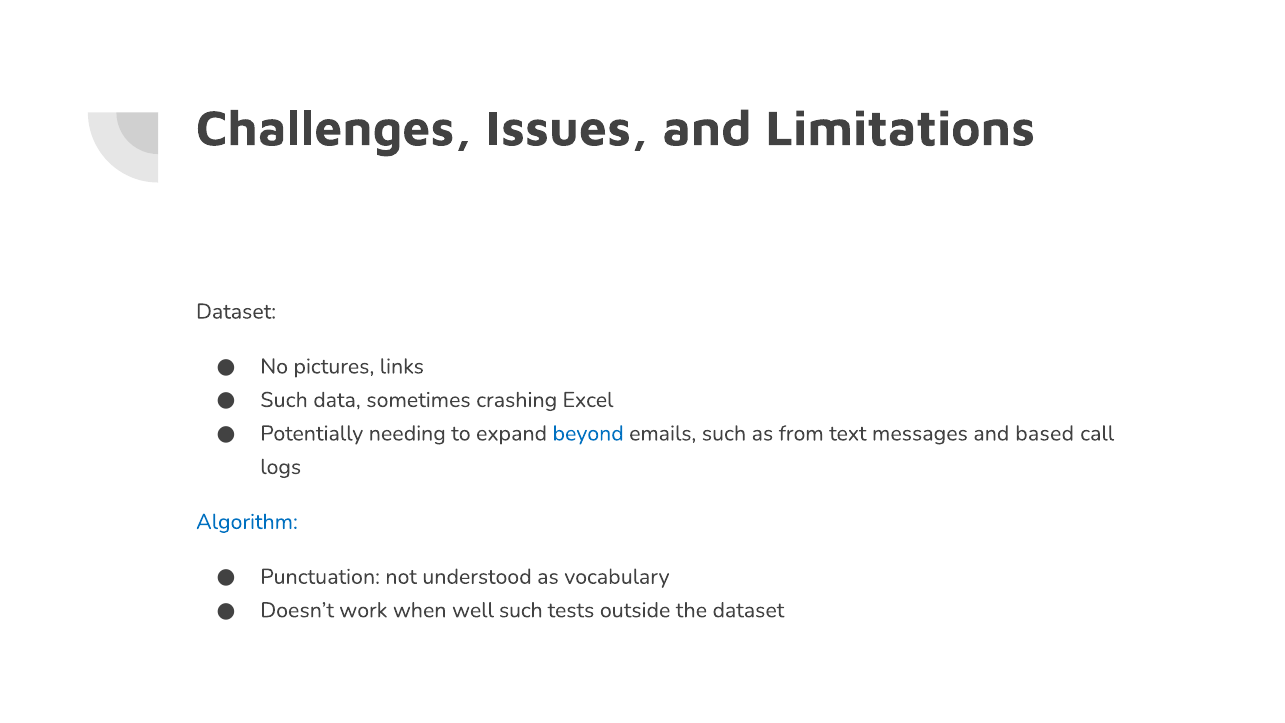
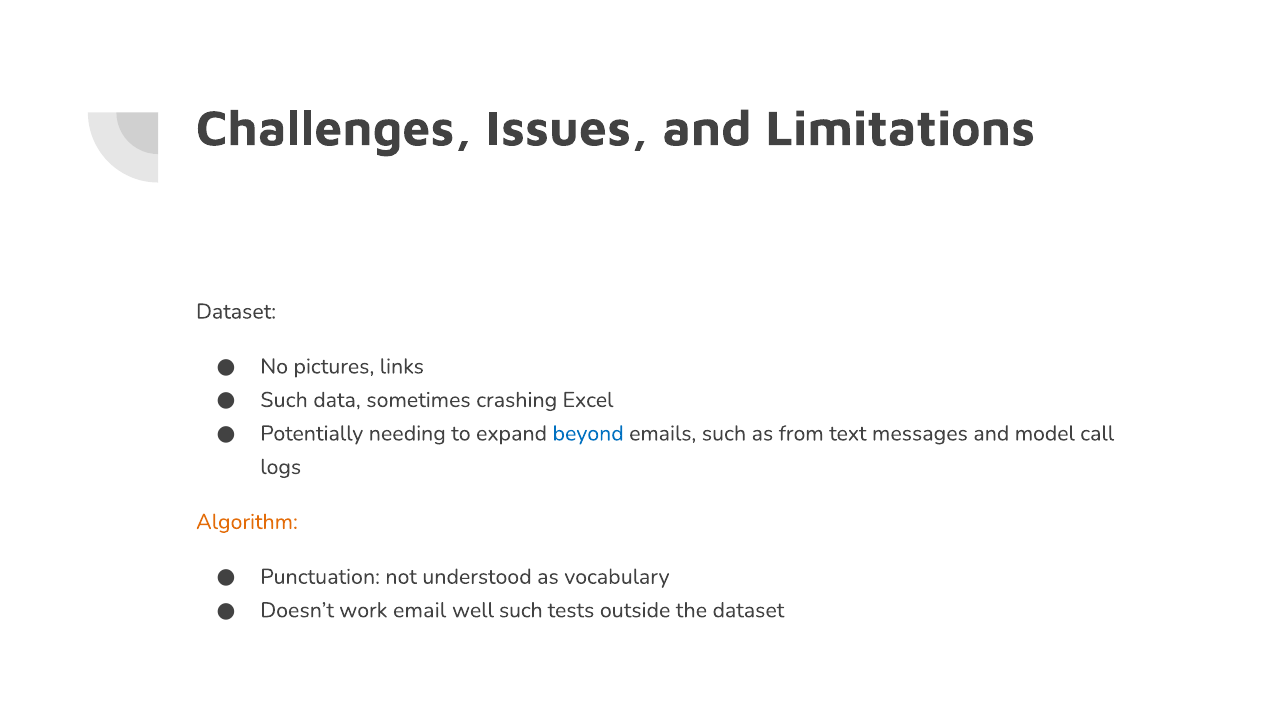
based: based -> model (1045, 433)
Algorithm colour: blue -> orange (247, 522)
when: when -> email (420, 610)
